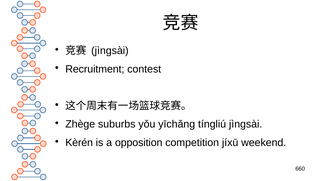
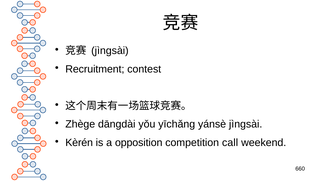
suburbs: suburbs -> dāngdài (117, 124)
tíngliú: tíngliú -> yánsè (212, 124)
jíxū: jíxū -> call (230, 142)
